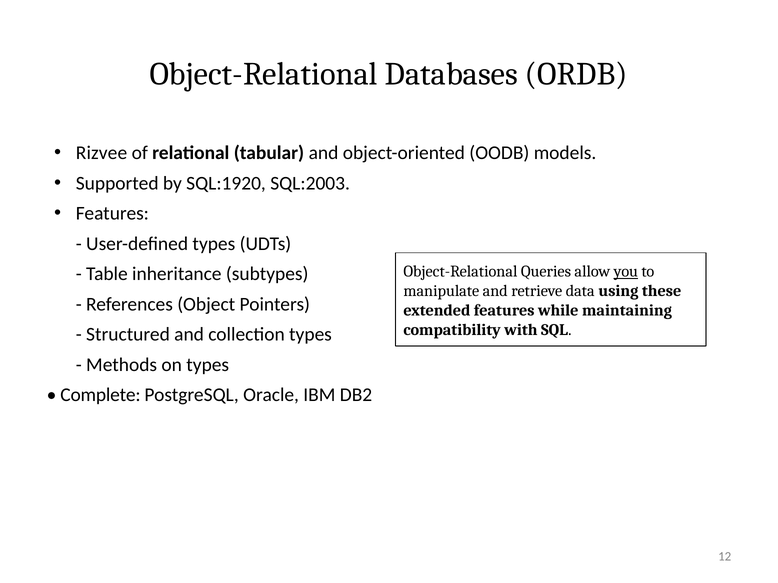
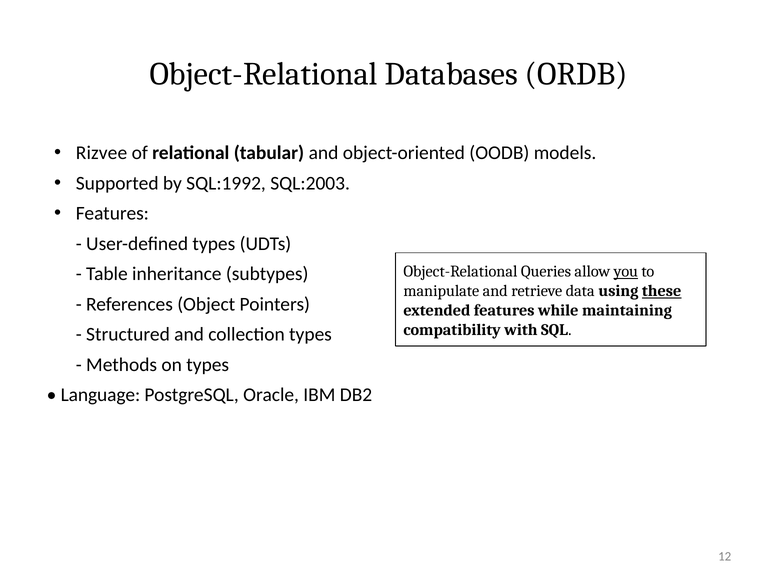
SQL:1920: SQL:1920 -> SQL:1992 (226, 183)
these underline: none -> present (662, 291)
Complete: Complete -> Language (100, 395)
